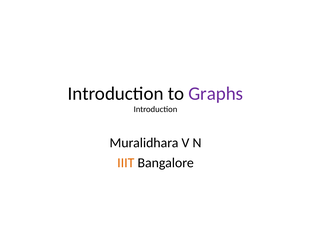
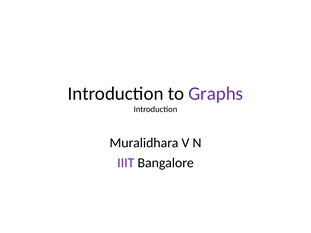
IIIT colour: orange -> purple (126, 163)
